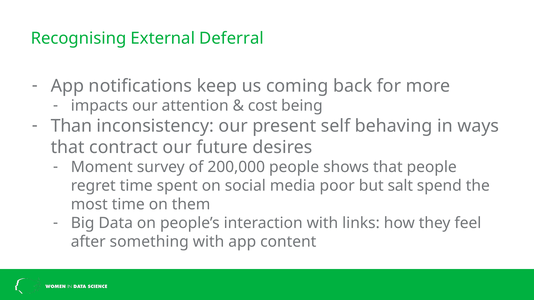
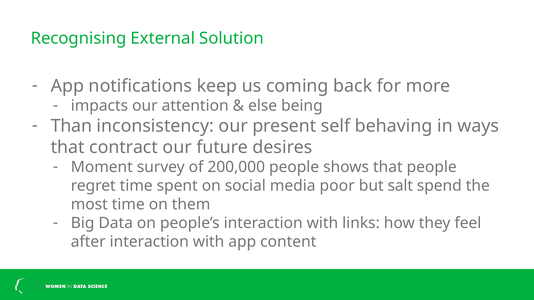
Deferral: Deferral -> Solution (232, 38)
cost: cost -> else (263, 106)
after something: something -> interaction (149, 242)
